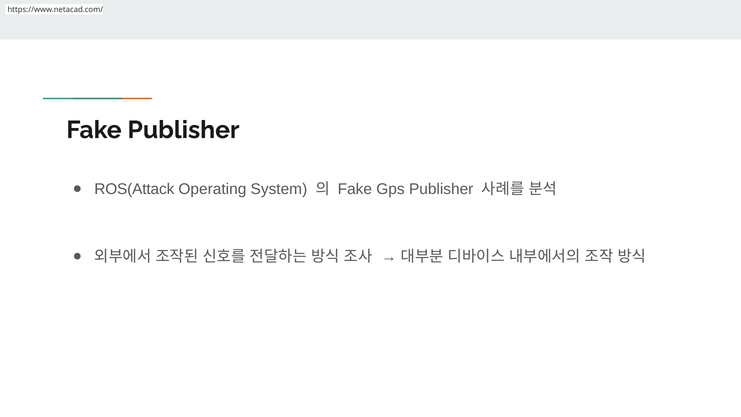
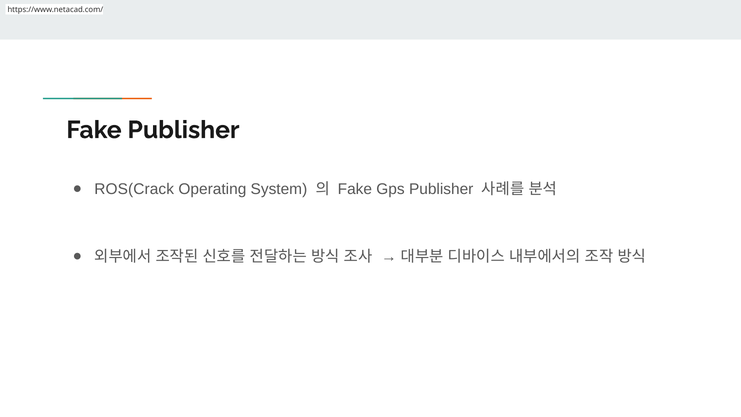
ROS(Attack: ROS(Attack -> ROS(Crack (134, 189)
